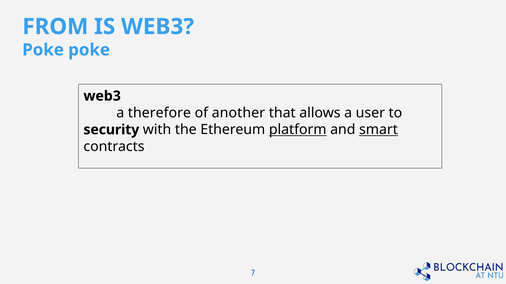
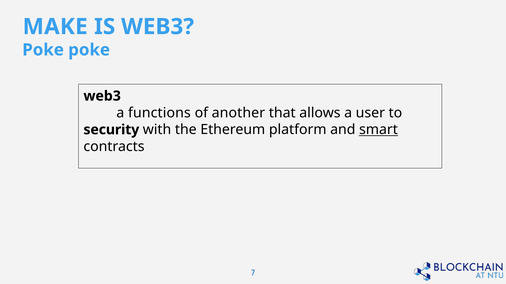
FROM: FROM -> MAKE (55, 27)
therefore: therefore -> functions (159, 113)
platform underline: present -> none (298, 130)
